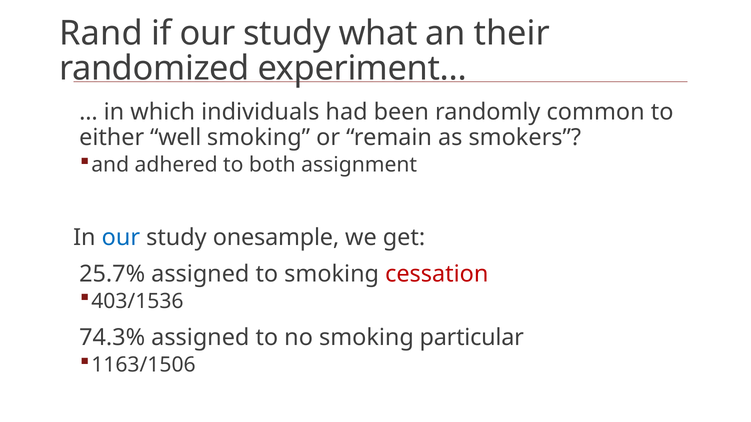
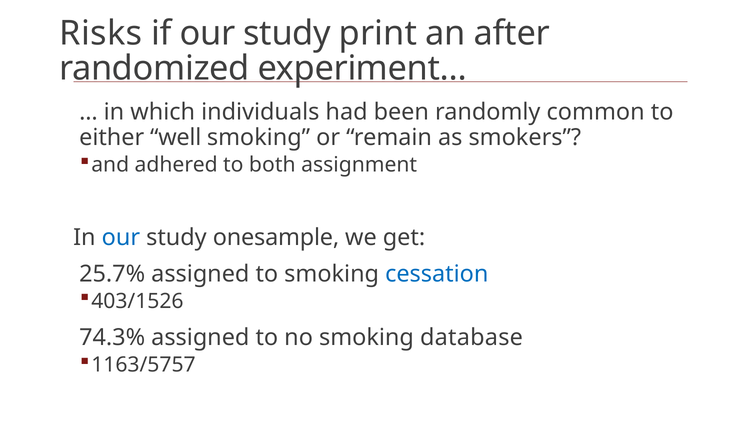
Rand: Rand -> Risks (101, 34)
what: what -> print (378, 34)
their: their -> after (512, 34)
cessation colour: red -> blue (437, 274)
403/1536: 403/1536 -> 403/1526 (137, 301)
particular: particular -> database (472, 338)
1163/1506: 1163/1506 -> 1163/5757 (143, 365)
